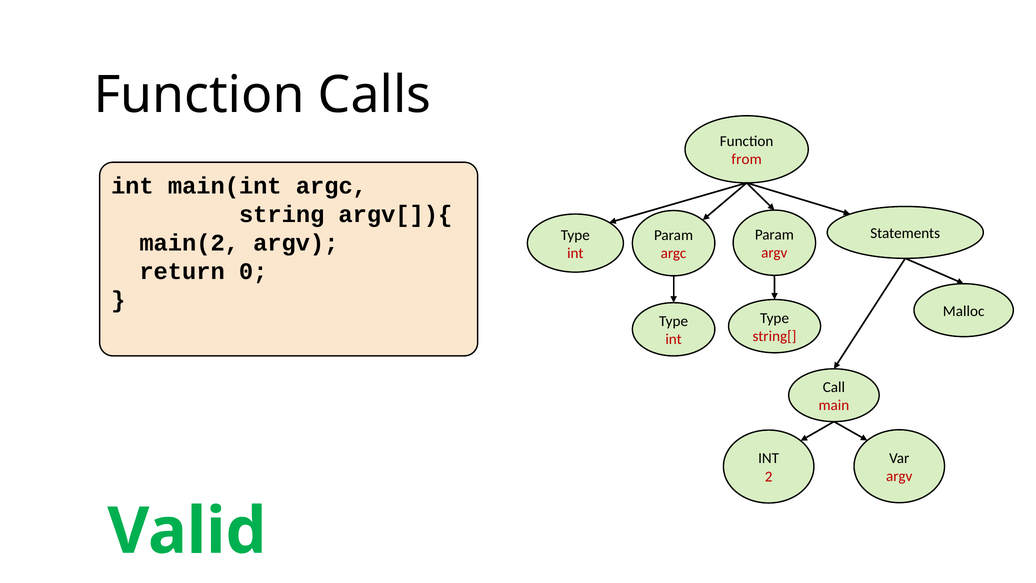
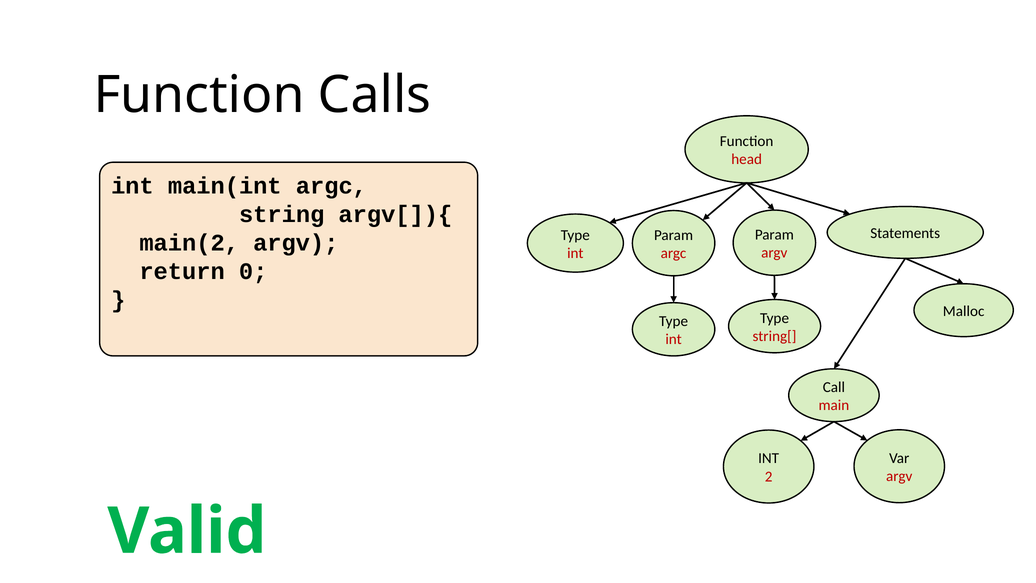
from: from -> head (747, 159)
